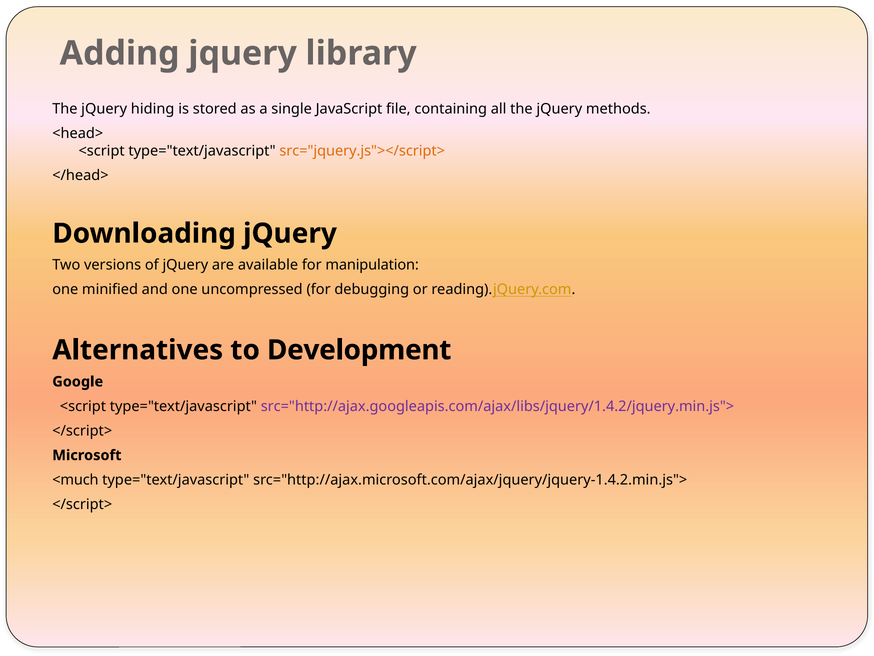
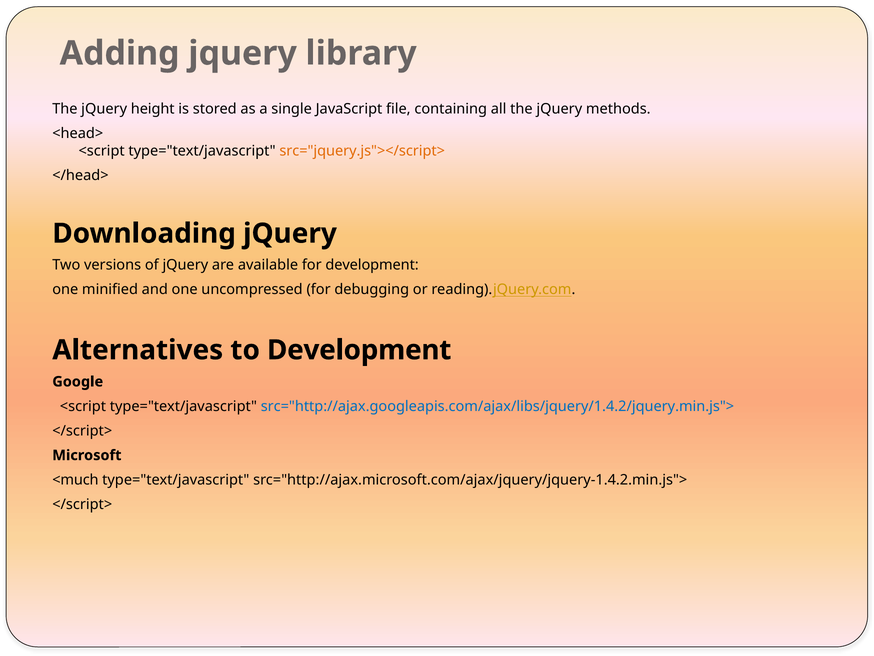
hiding: hiding -> height (153, 109)
for manipulation: manipulation -> development (372, 265)
src="http://ajax.googleapis.com/ajax/libs/jquery/1.4.2/jquery.min.js"> colour: purple -> blue (497, 406)
